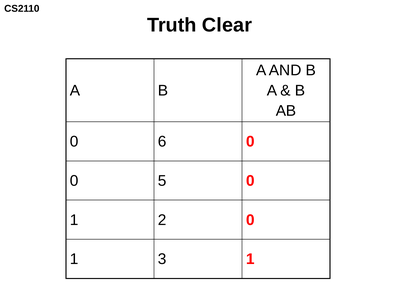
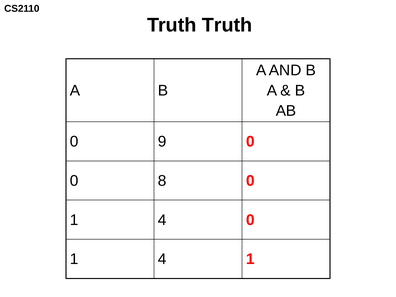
Truth Clear: Clear -> Truth (227, 25)
6: 6 -> 9 (162, 142)
5: 5 -> 8 (162, 181)
2: 2 -> 4 (162, 220)
3: 3 -> 4 (162, 259)
